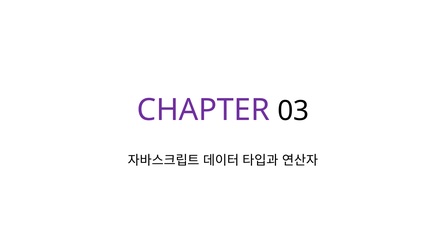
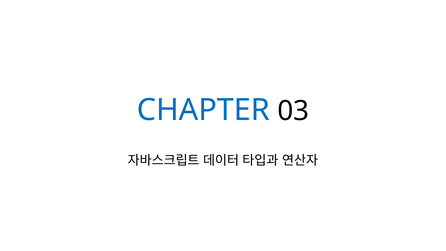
CHAPTER colour: purple -> blue (203, 110)
